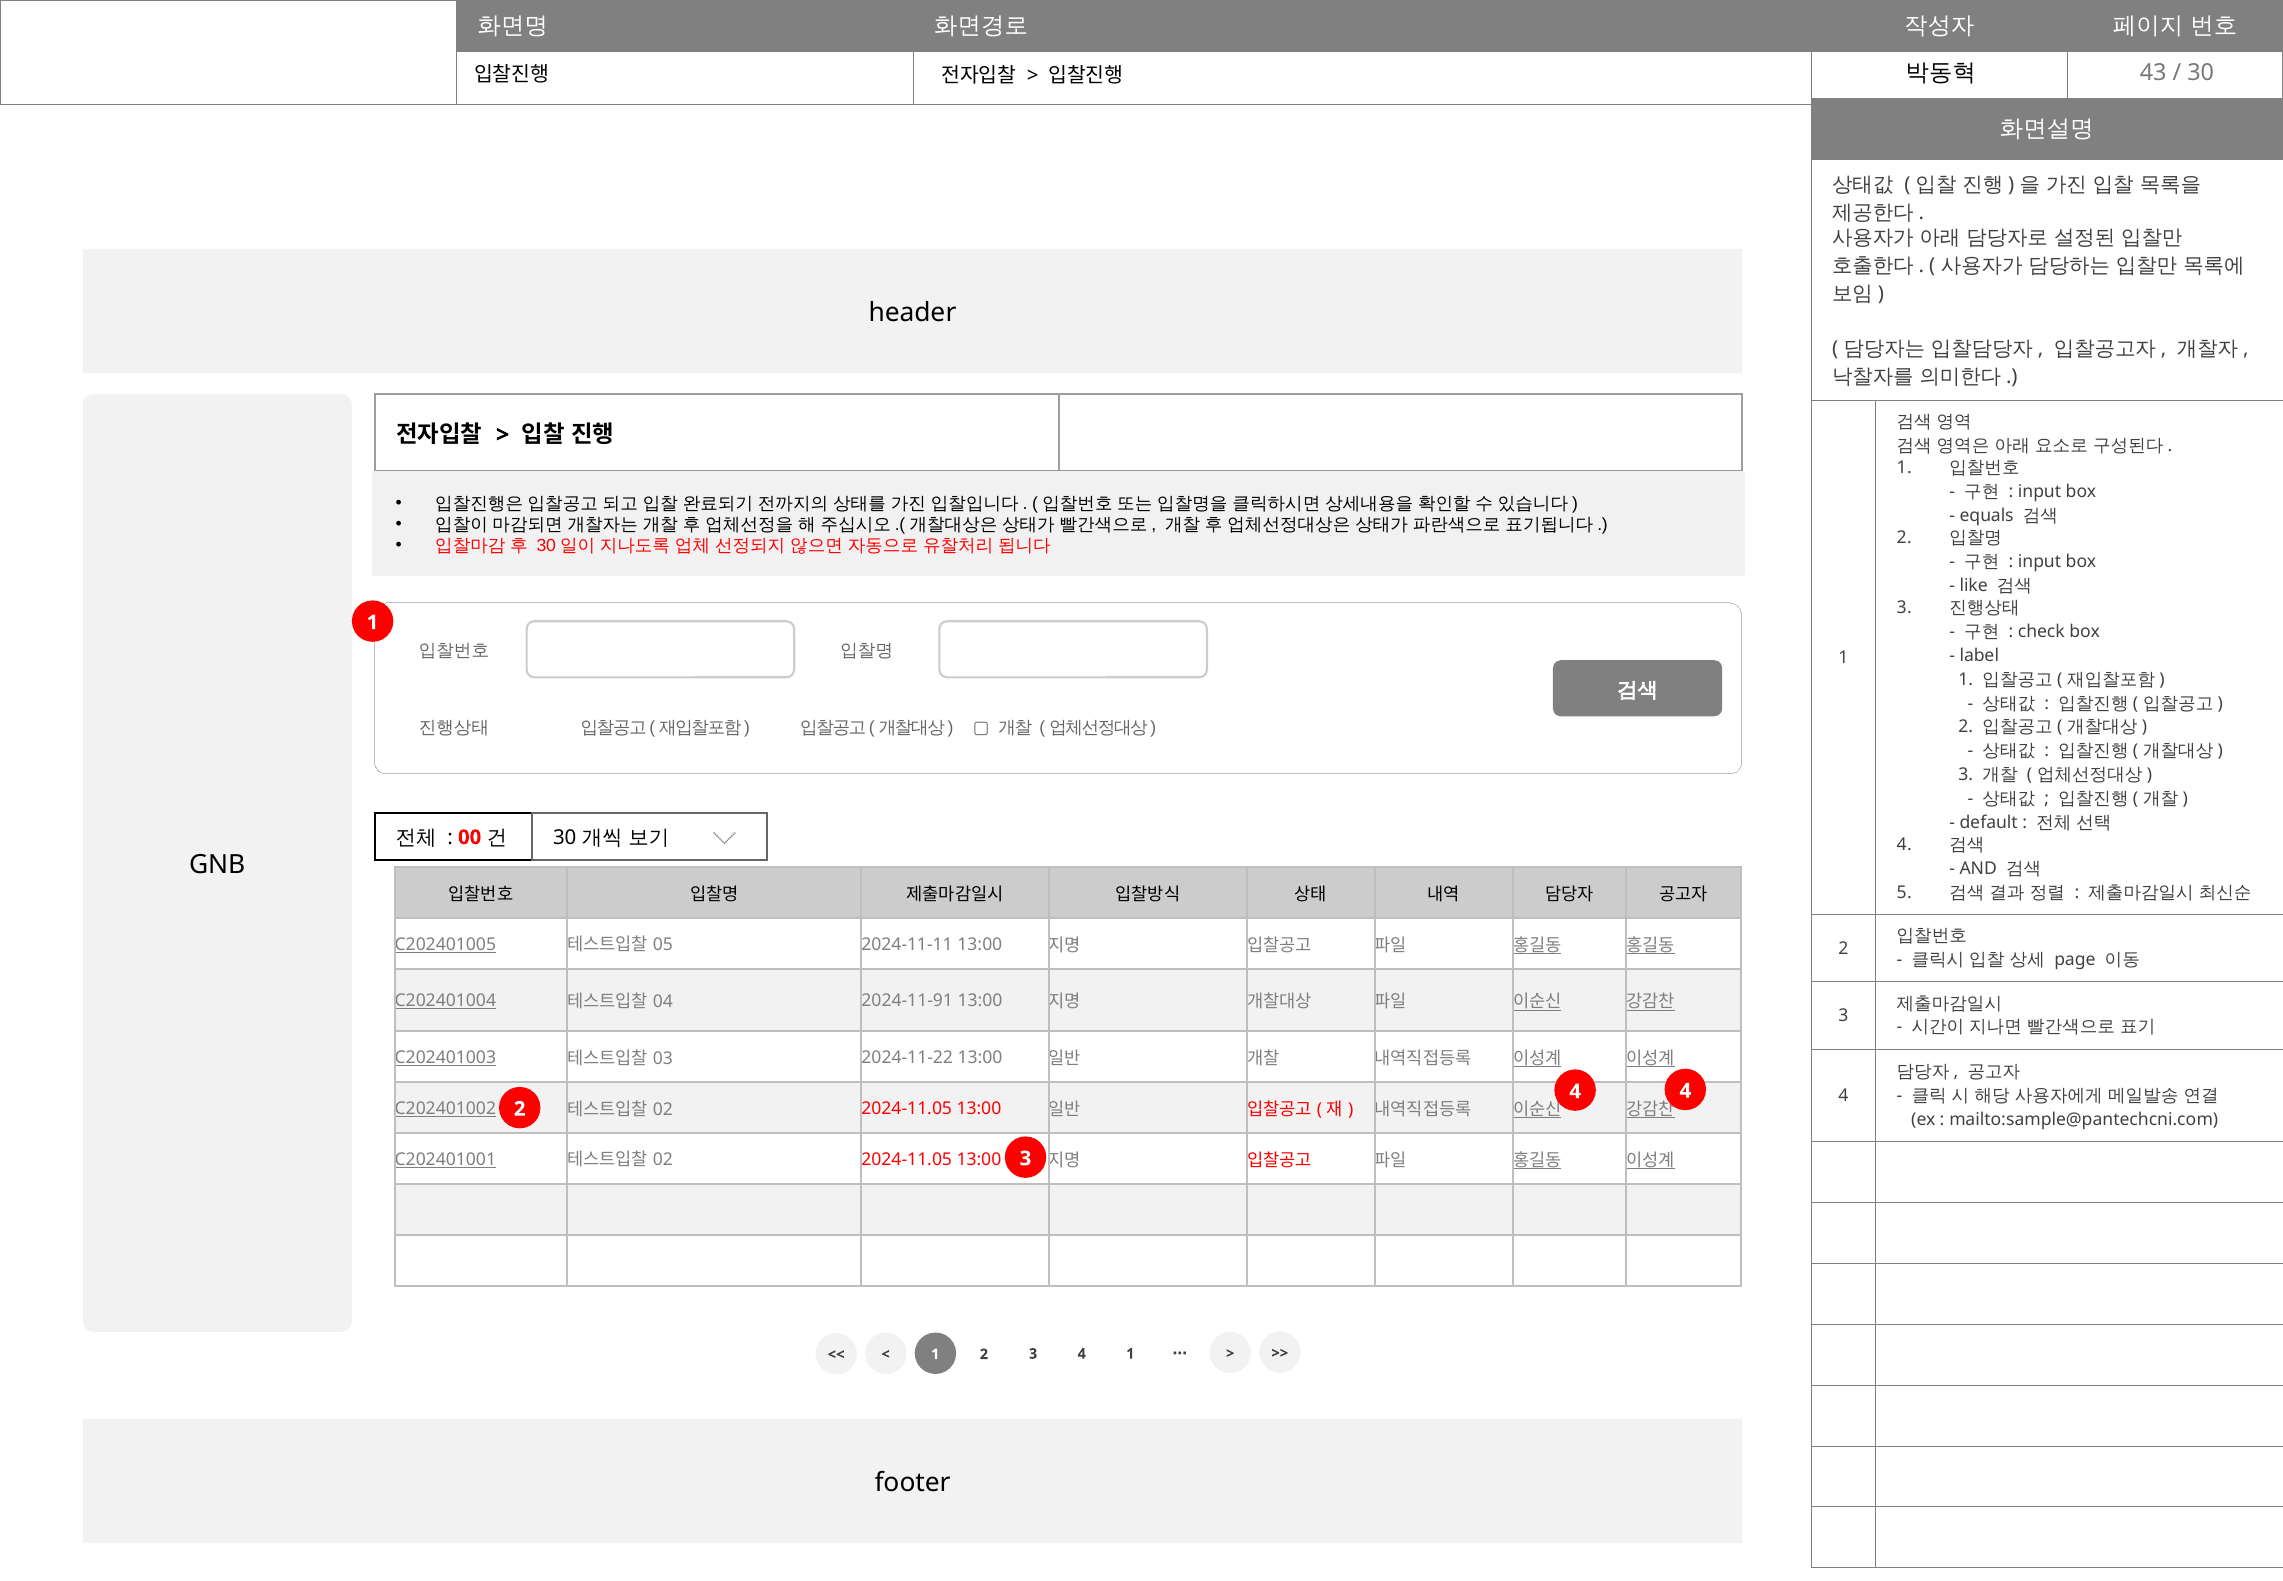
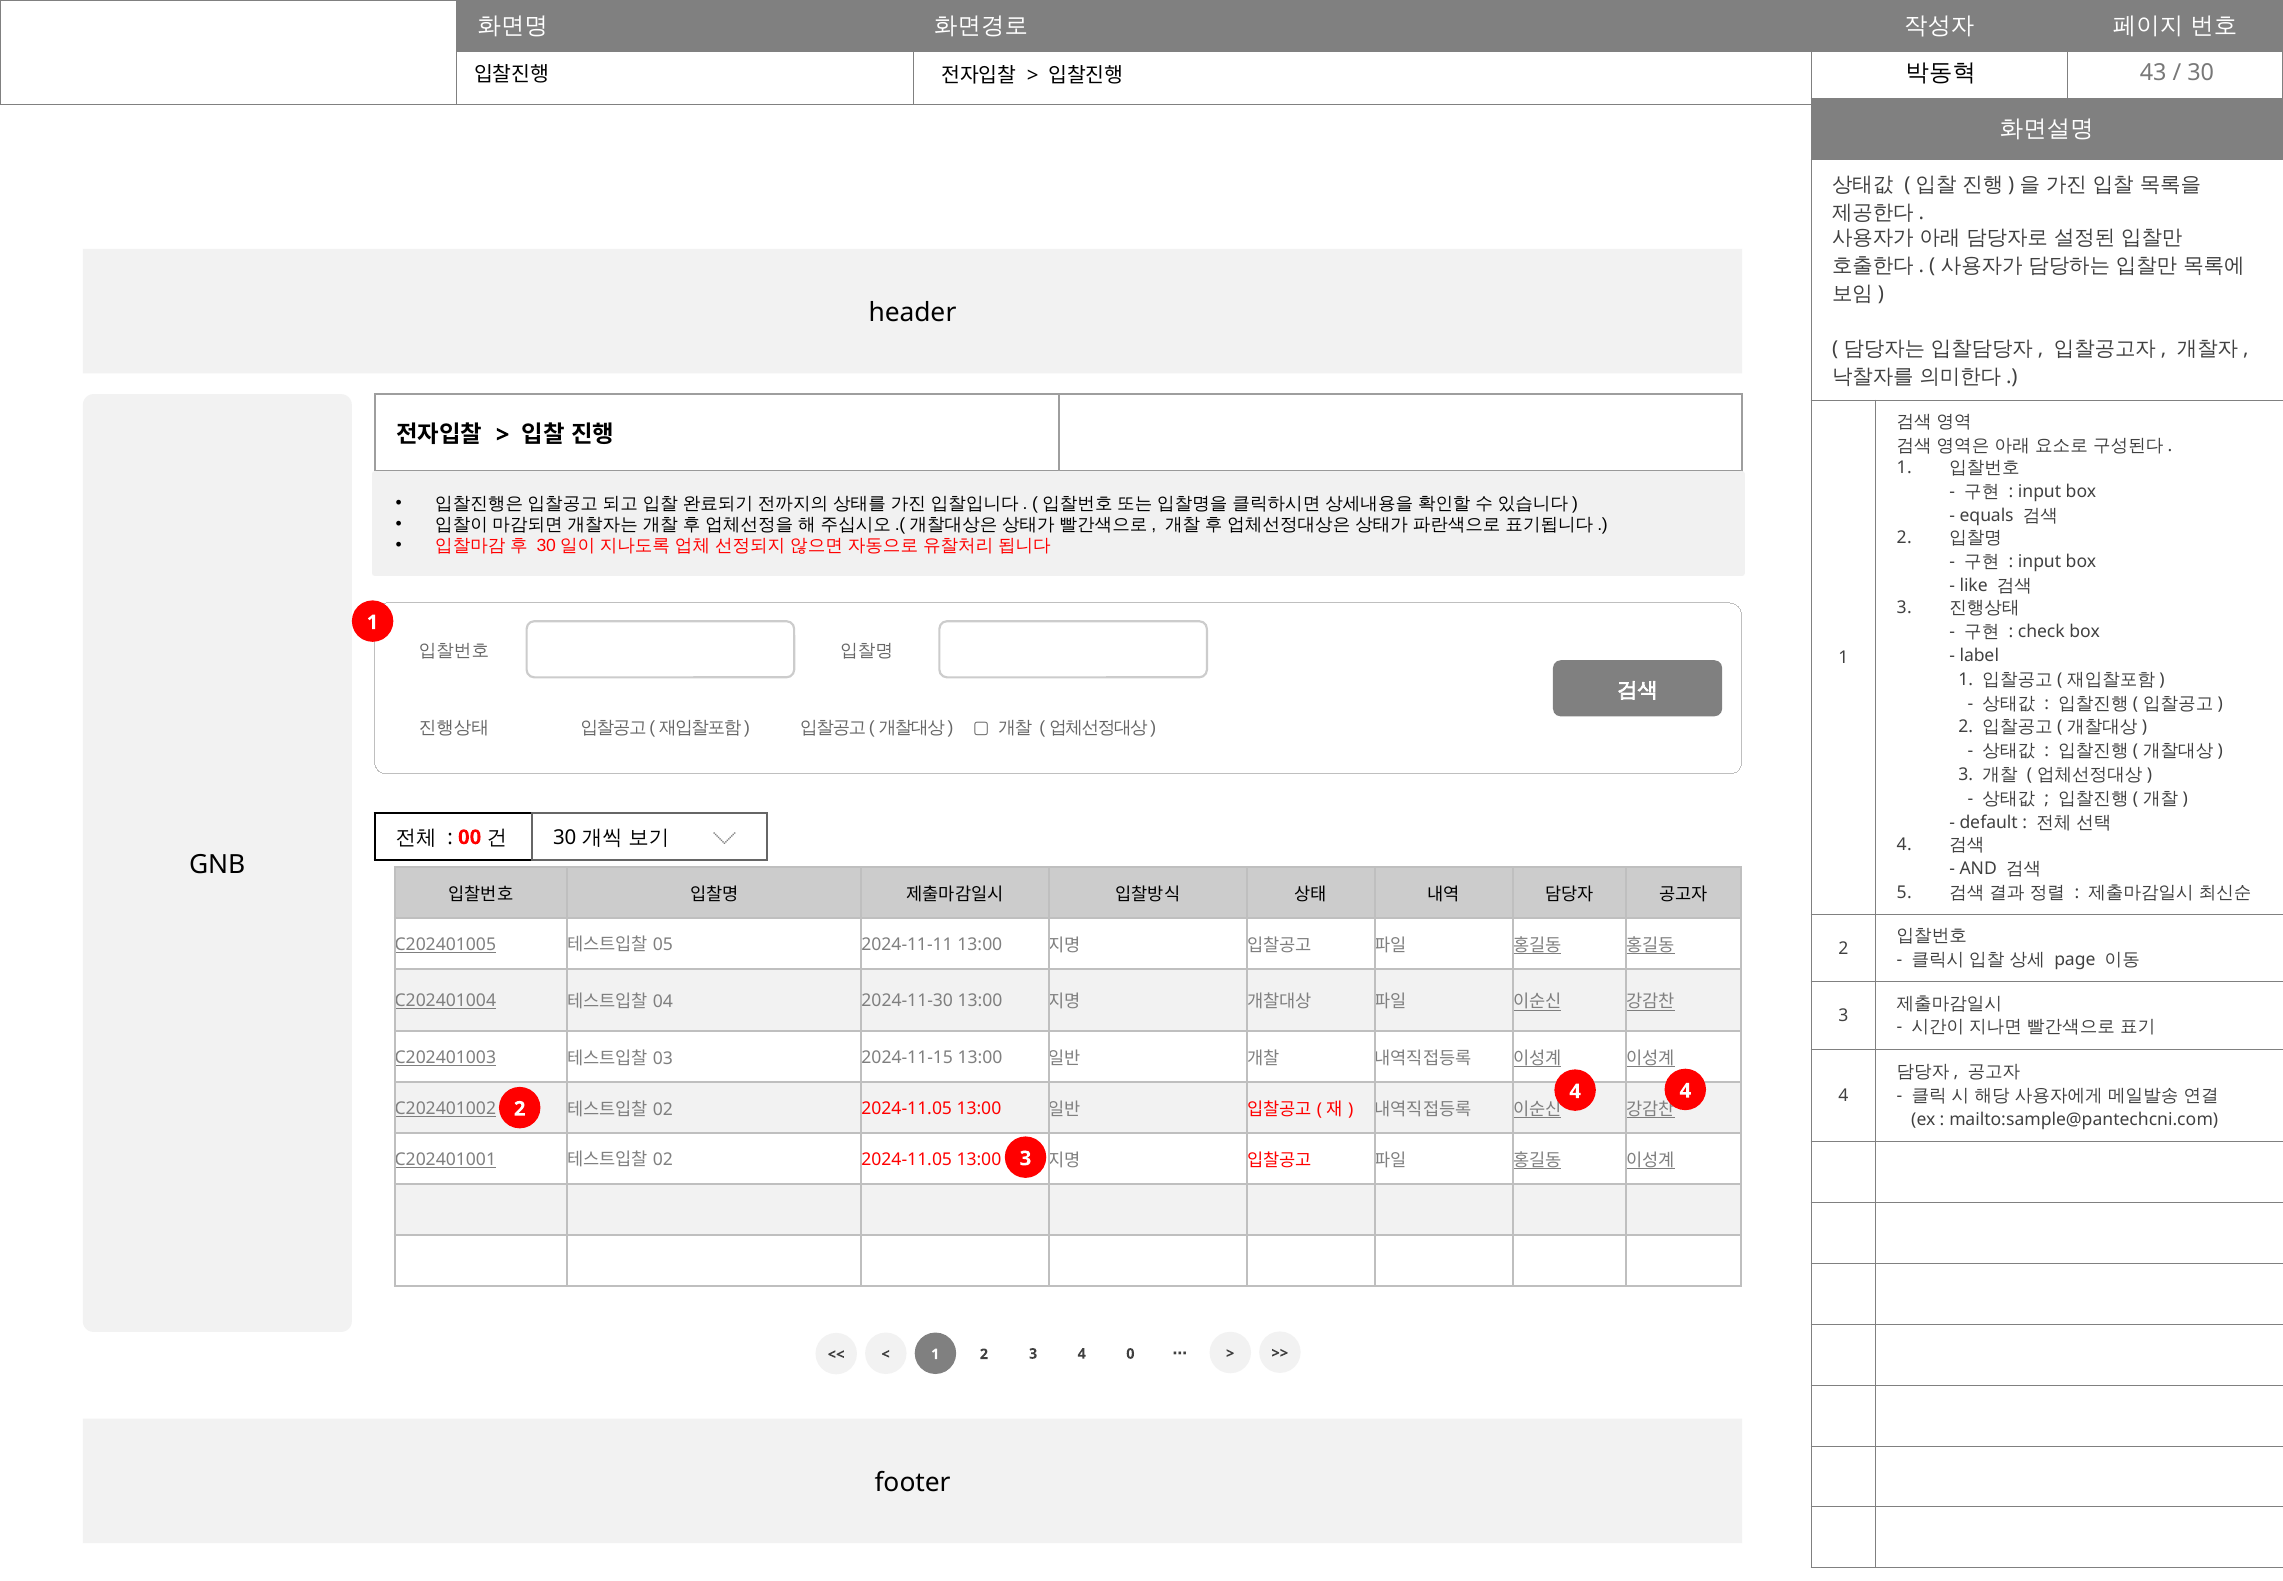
2024-11-91: 2024-11-91 -> 2024-11-30 (907, 1000)
2024-11-22: 2024-11-22 -> 2024-11-15 (907, 1057)
1: 1 -> 0 (1130, 1353)
